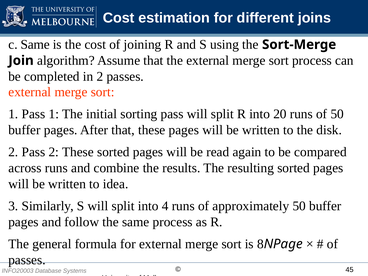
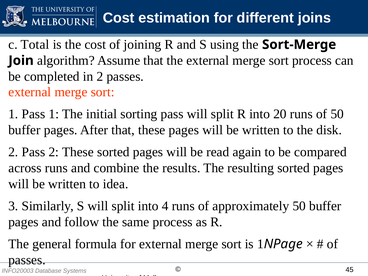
c Same: Same -> Total (35, 45)
is 8: 8 -> 1 (260, 244)
